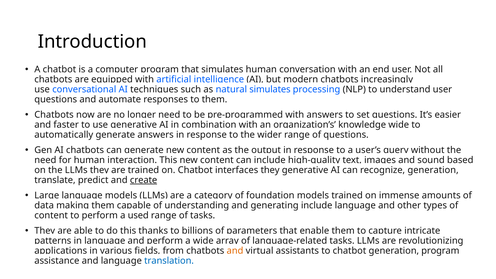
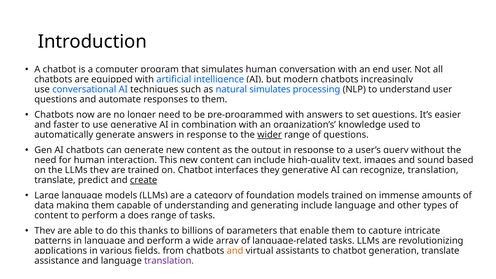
wide: wide -> used (399, 125)
wider underline: none -> present (270, 135)
recognize generation: generation -> translation (433, 170)
used: used -> does (138, 215)
generation program: program -> translate (440, 251)
translation colour: blue -> purple (169, 261)
